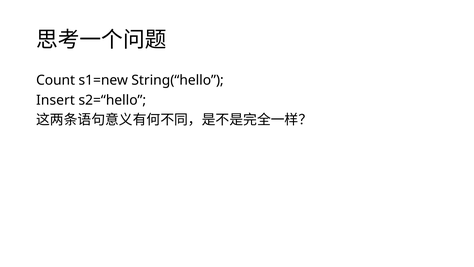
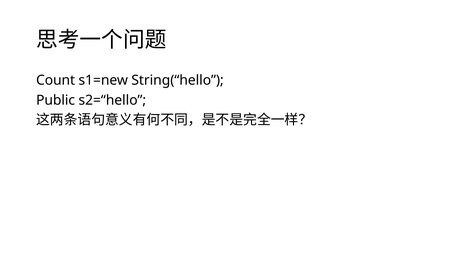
Insert: Insert -> Public (56, 100)
